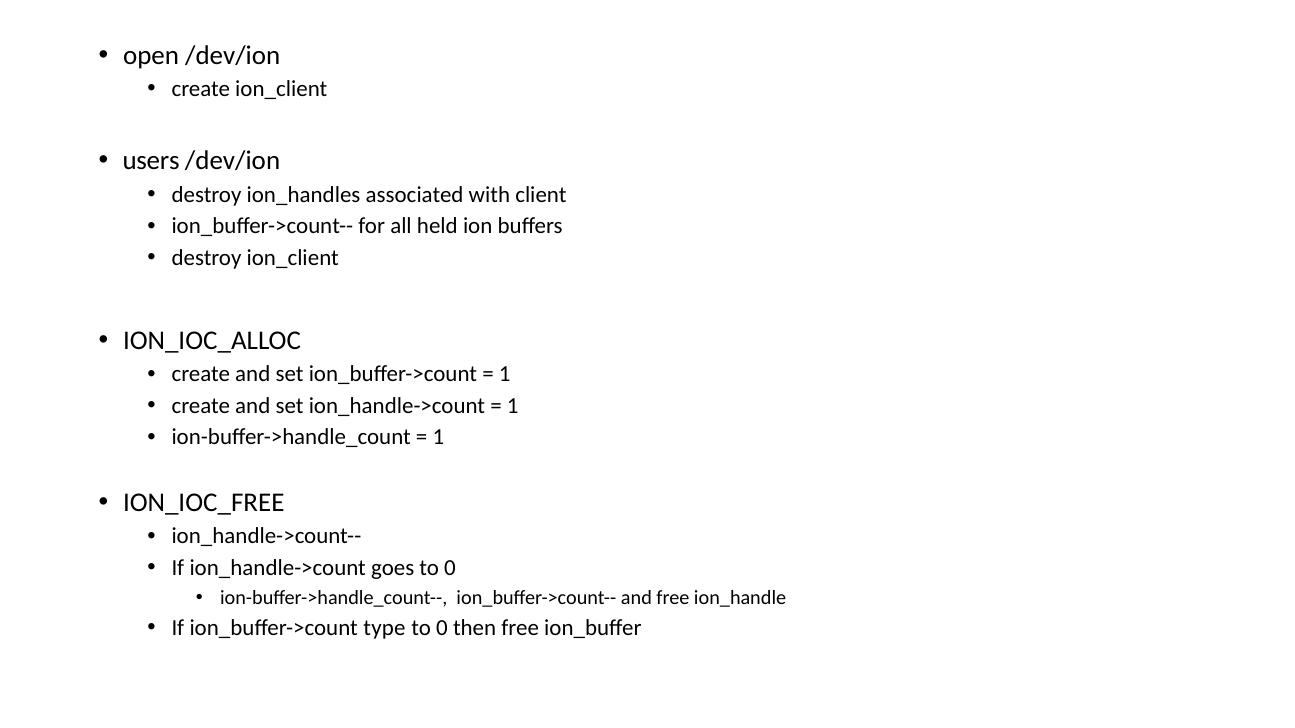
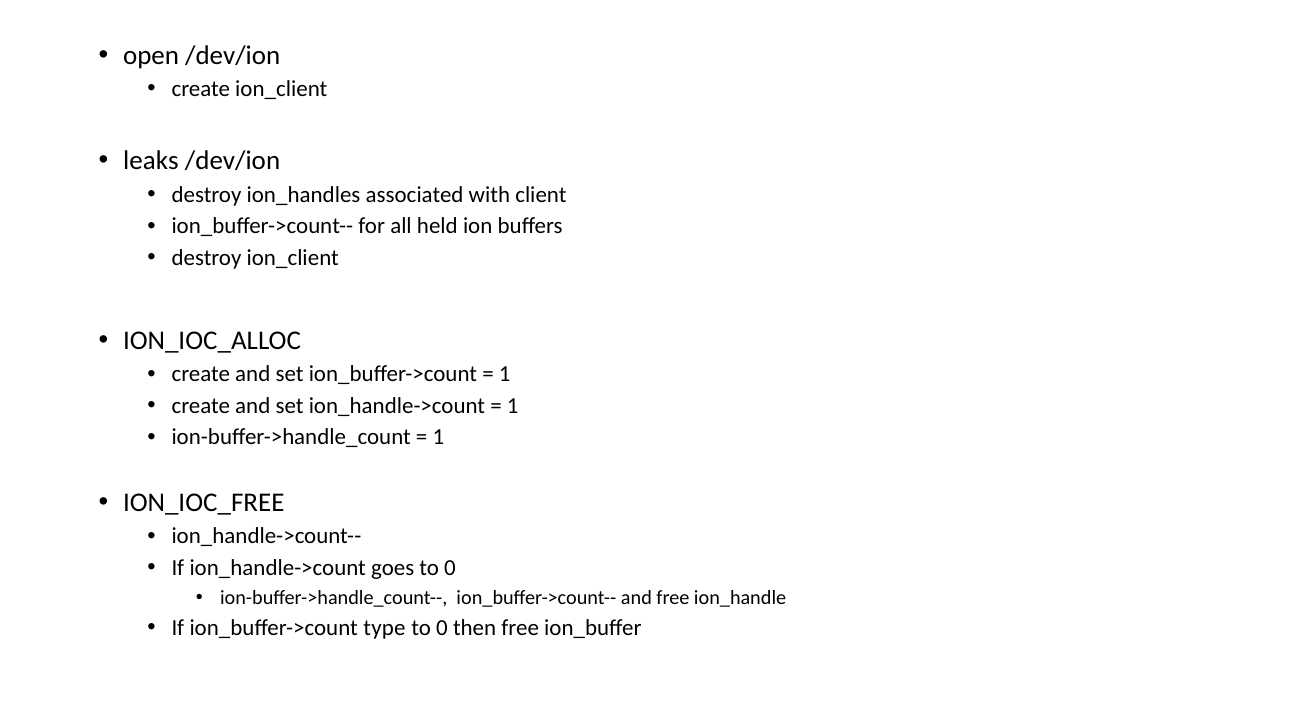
users: users -> leaks (151, 161)
